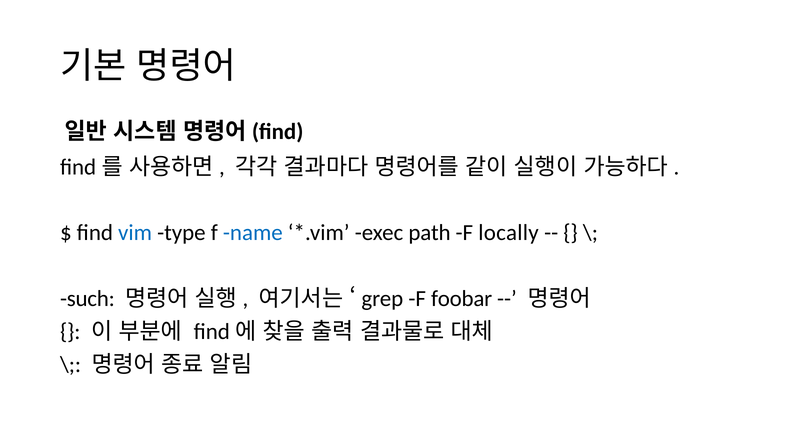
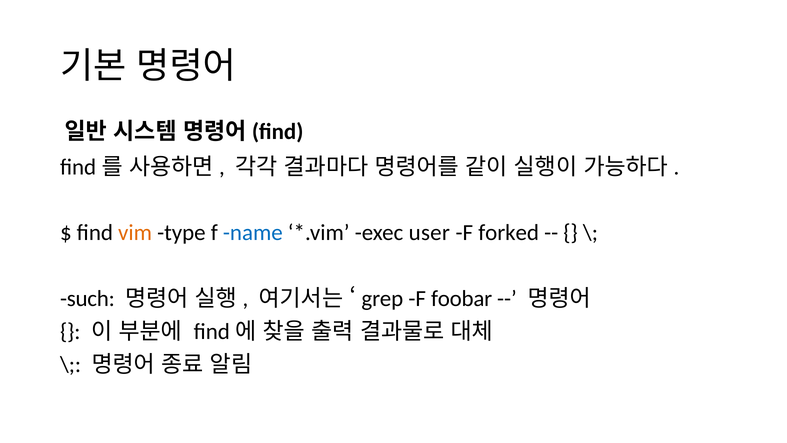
vim colour: blue -> orange (135, 233)
path: path -> user (429, 233)
locally: locally -> forked (509, 233)
